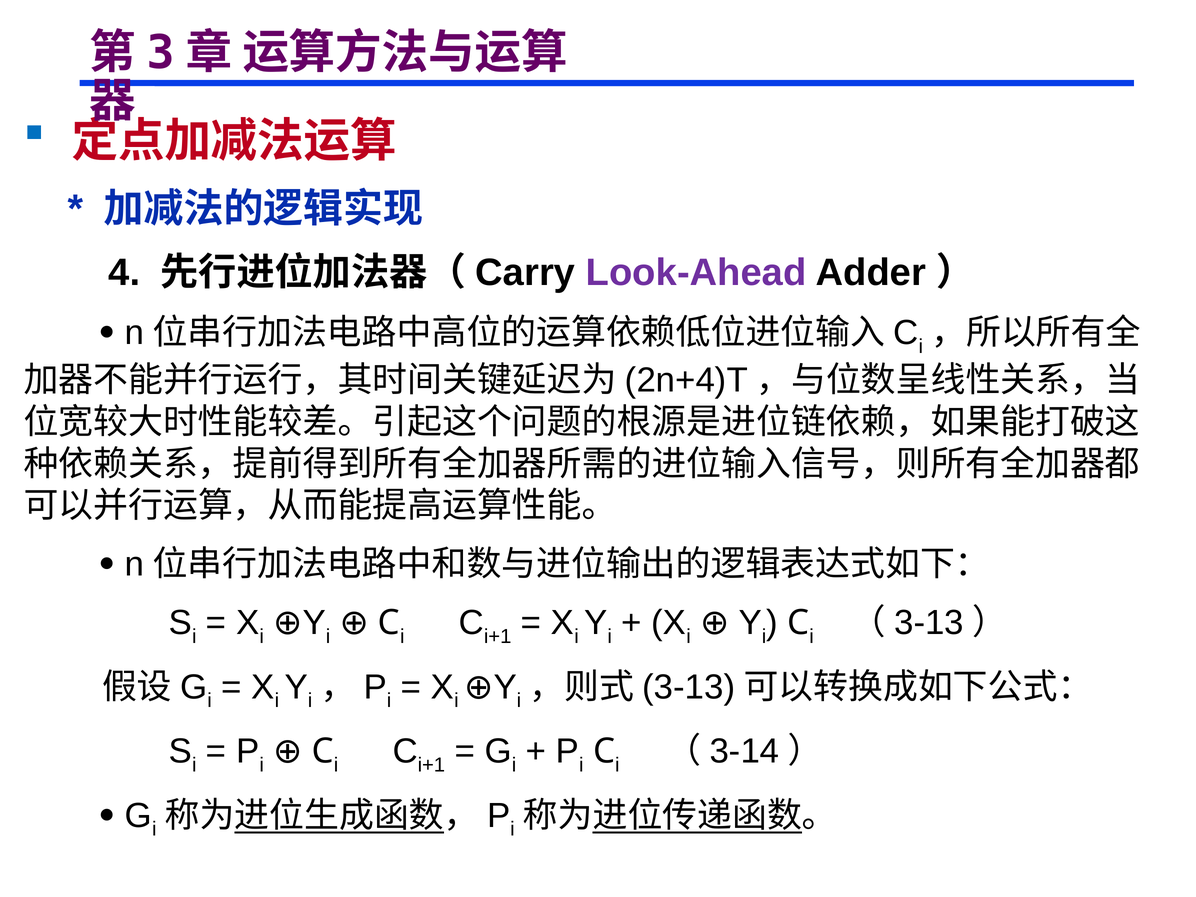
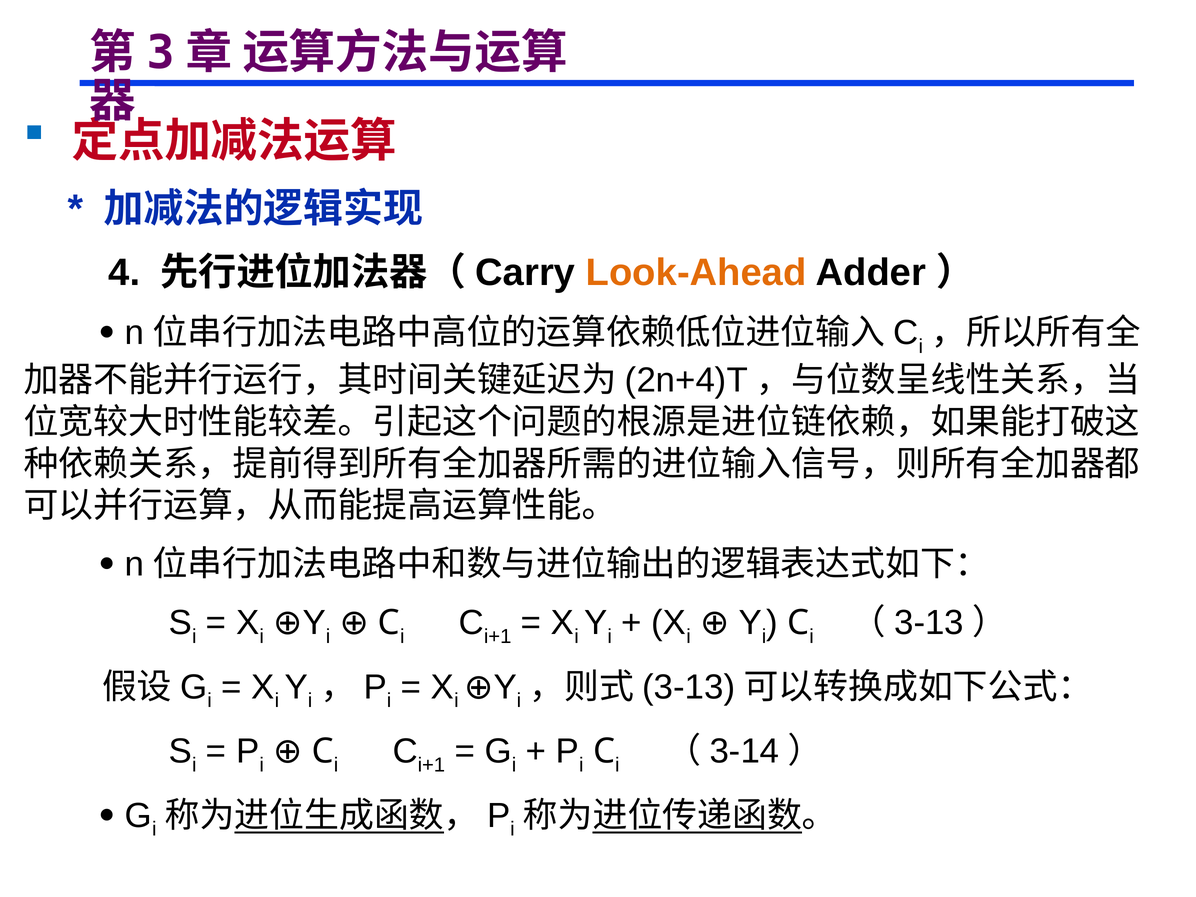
Look-Ahead colour: purple -> orange (696, 273)
